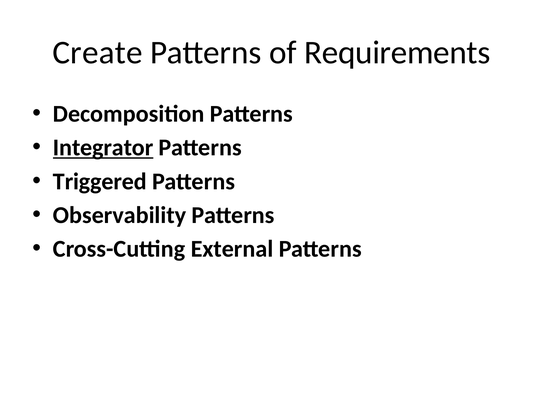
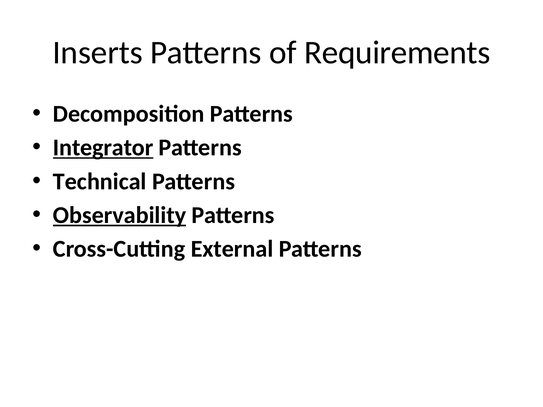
Create: Create -> Inserts (98, 53)
Triggered: Triggered -> Technical (100, 182)
Observability underline: none -> present (120, 215)
